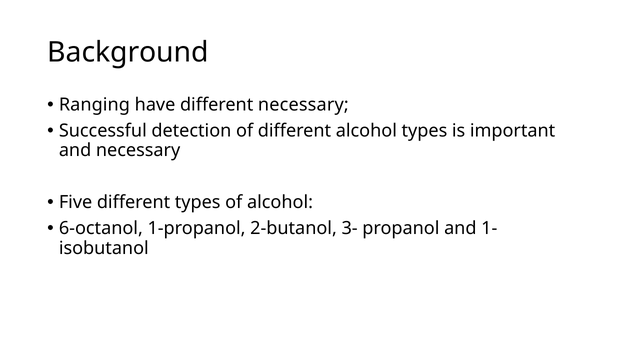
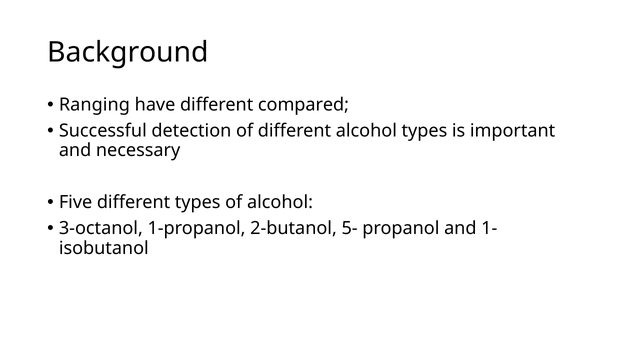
different necessary: necessary -> compared (303, 105)
6-octanol: 6-octanol -> 3-octanol (101, 228)
3-: 3- -> 5- (350, 228)
